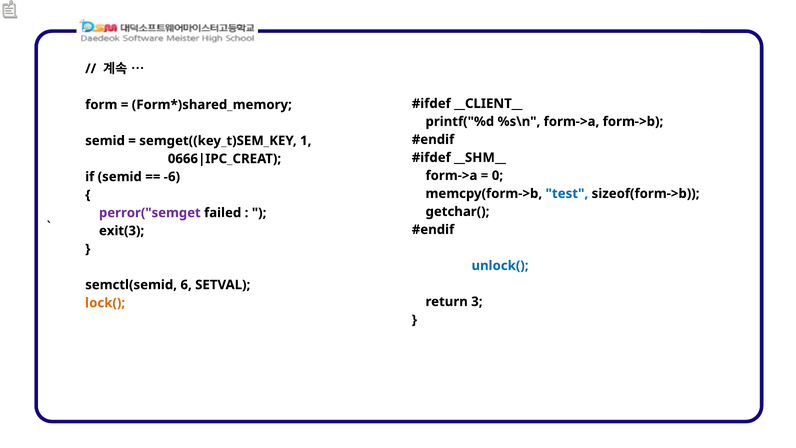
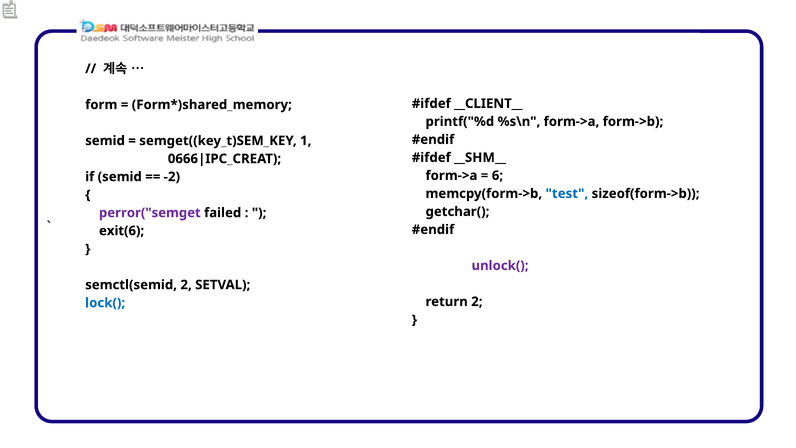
0: 0 -> 6 (497, 175)
-6: -6 -> -2 (172, 177)
exit(3: exit(3 -> exit(6 (122, 231)
unlock( colour: blue -> purple (500, 265)
semctl(semid 6: 6 -> 2 (186, 285)
return 3: 3 -> 2 (477, 302)
lock( colour: orange -> blue (105, 303)
